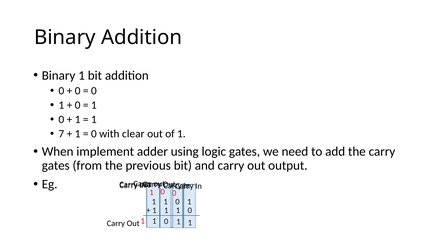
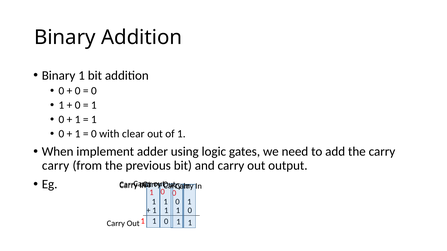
7: 7 -> 0 (61, 134)
gates: gates -> carry (56, 166)
